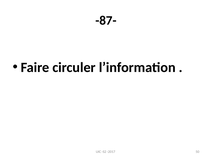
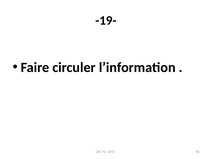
-87-: -87- -> -19- (106, 21)
